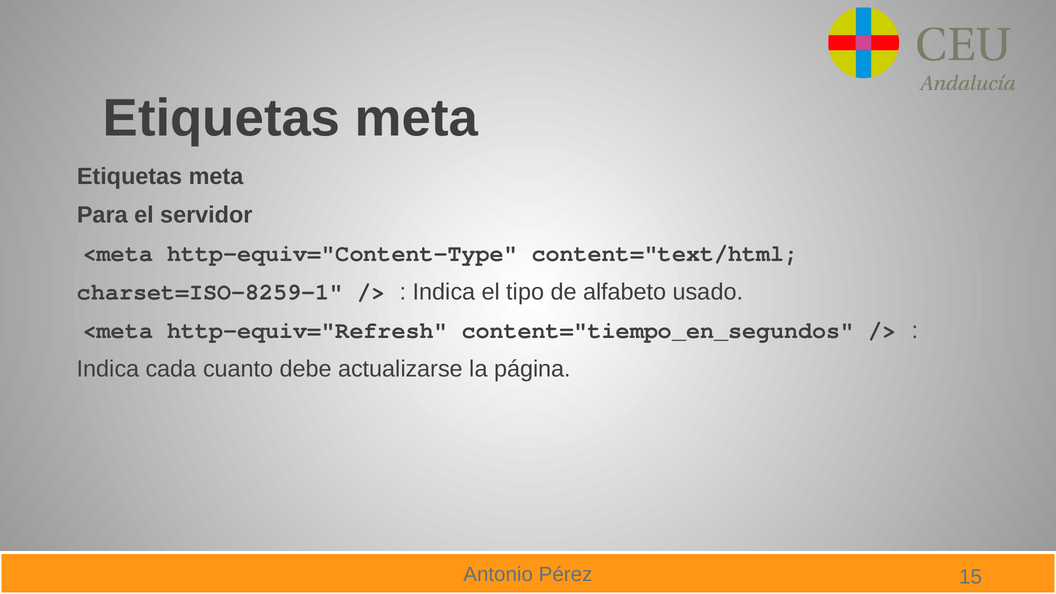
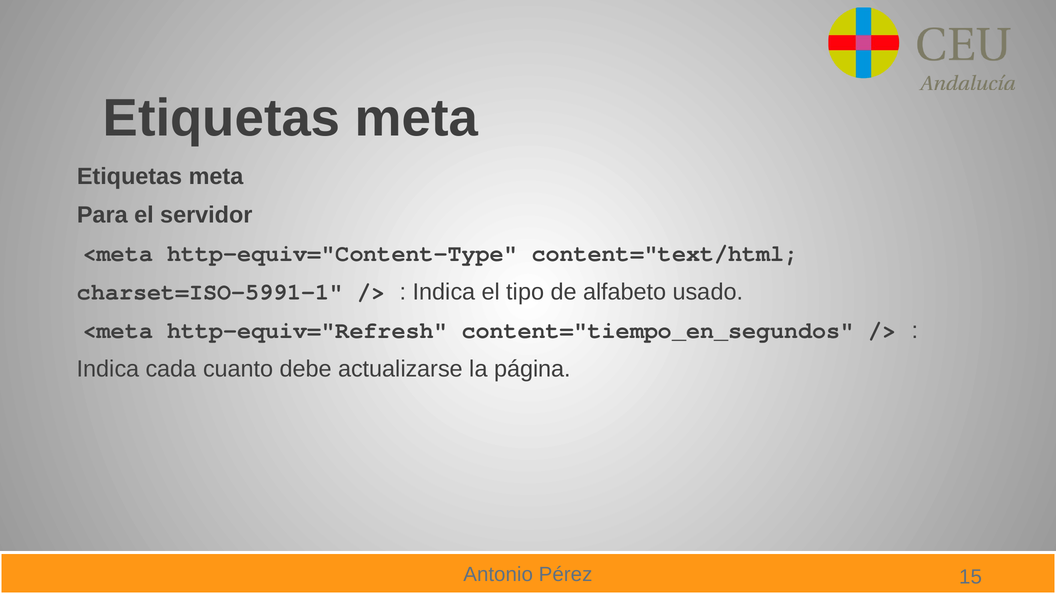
charset=ISO-8259-1: charset=ISO-8259-1 -> charset=ISO-5991-1 (210, 292)
